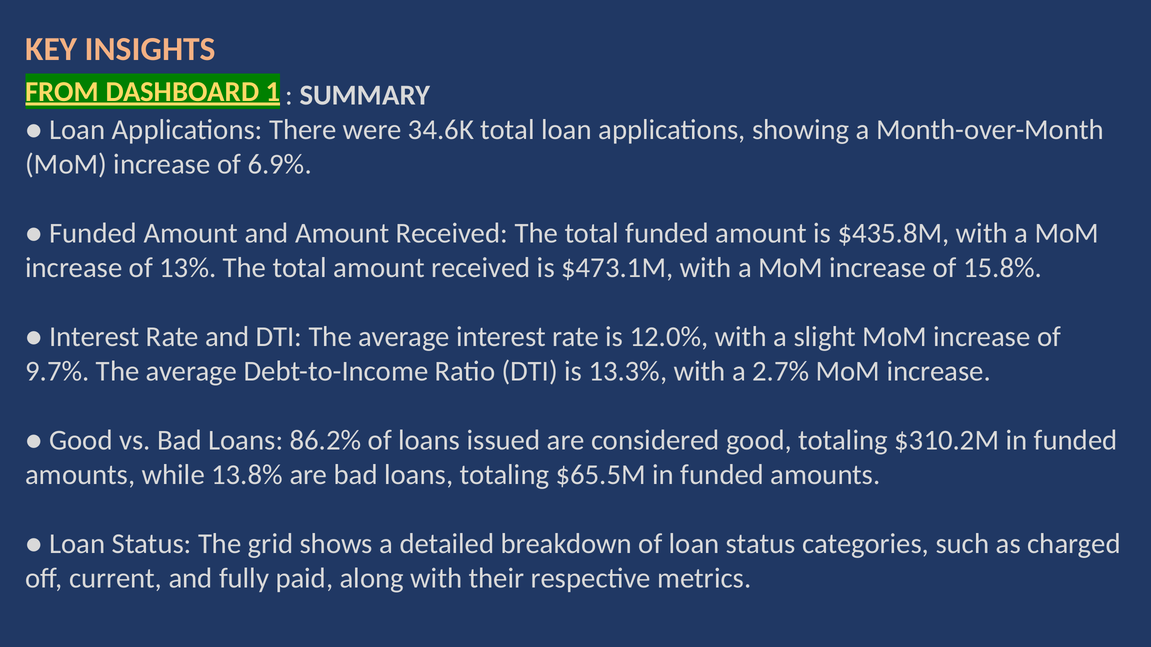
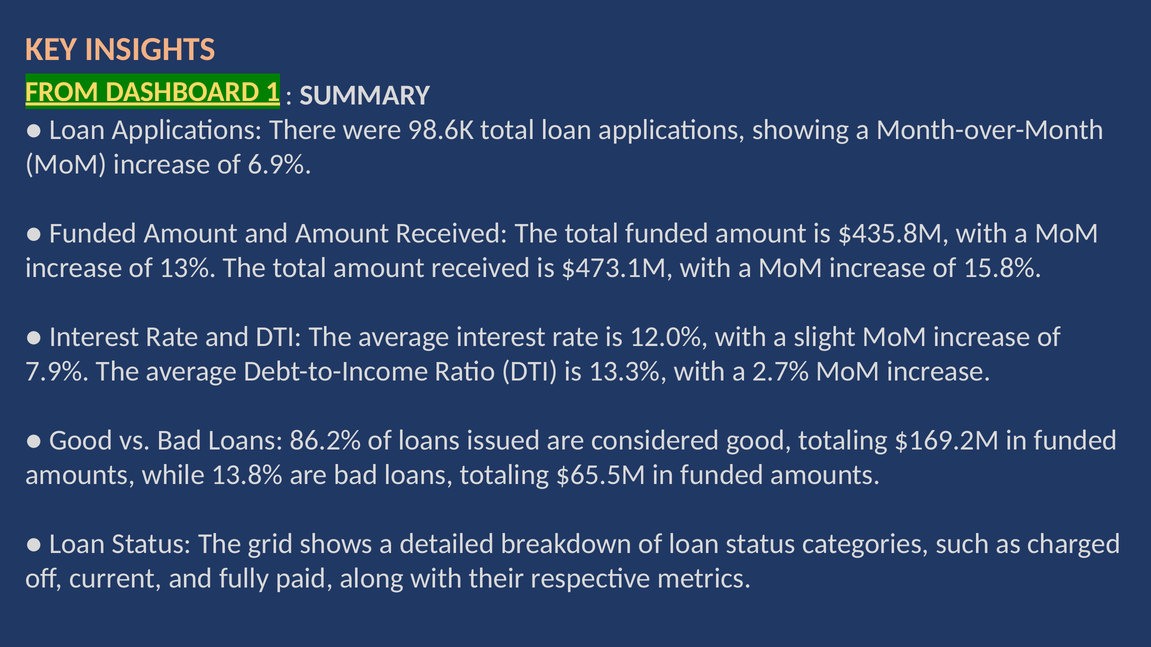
34.6K: 34.6K -> 98.6K (441, 130)
9.7%: 9.7% -> 7.9% (57, 371)
$310.2M: $310.2M -> $169.2M (947, 441)
